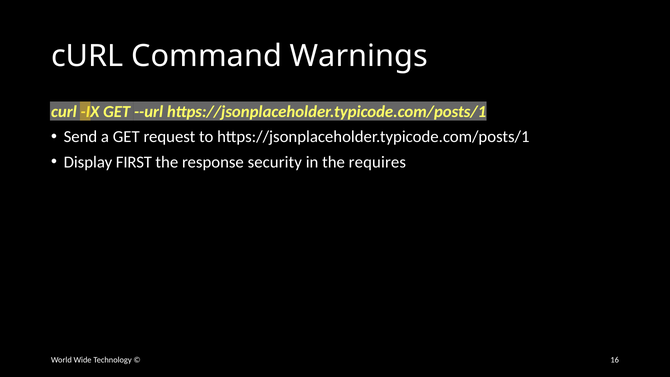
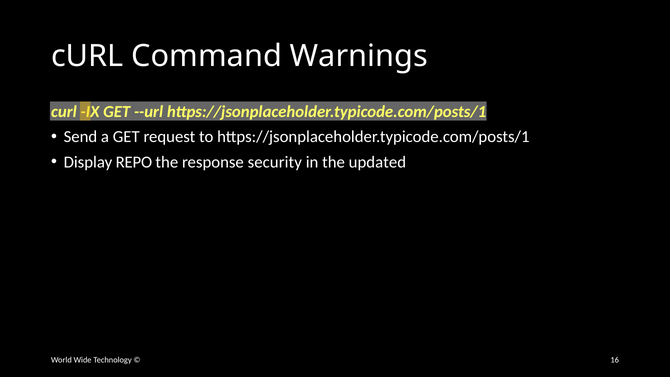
FIRST: FIRST -> REPO (134, 162)
requires: requires -> updated (377, 162)
